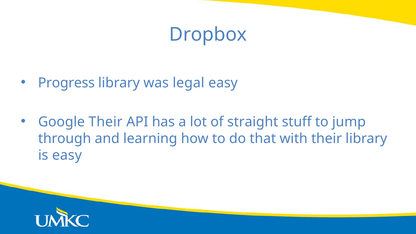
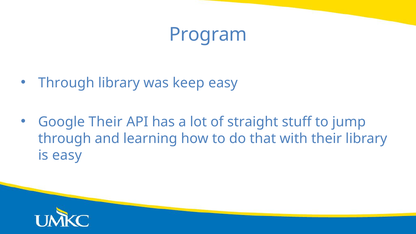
Dropbox: Dropbox -> Program (208, 35)
Progress: Progress -> Through (66, 83)
legal: legal -> keep (189, 83)
